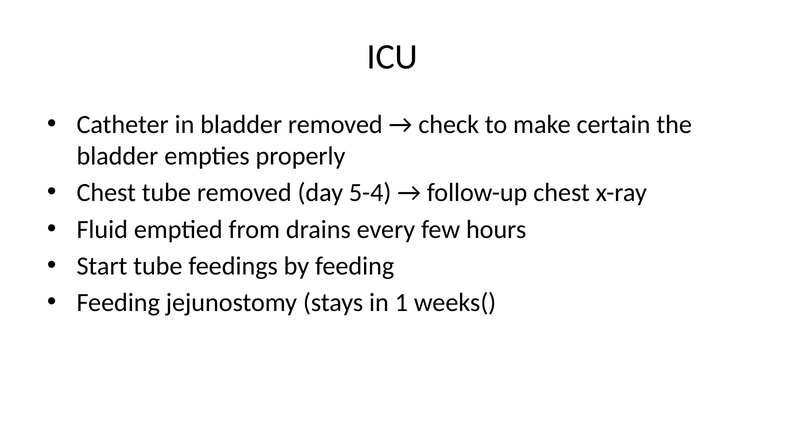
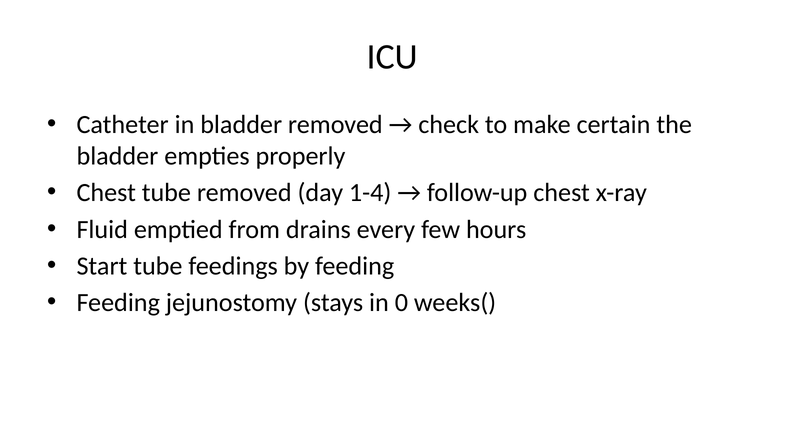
5-4: 5-4 -> 1-4 (370, 193)
1: 1 -> 0 (401, 302)
